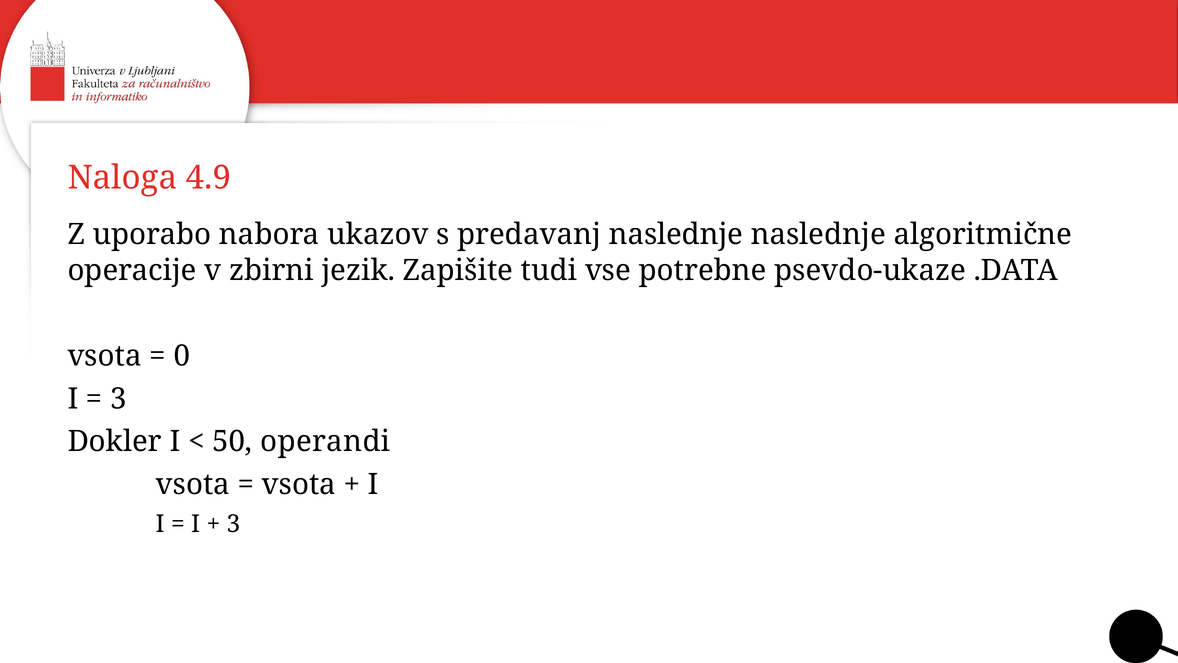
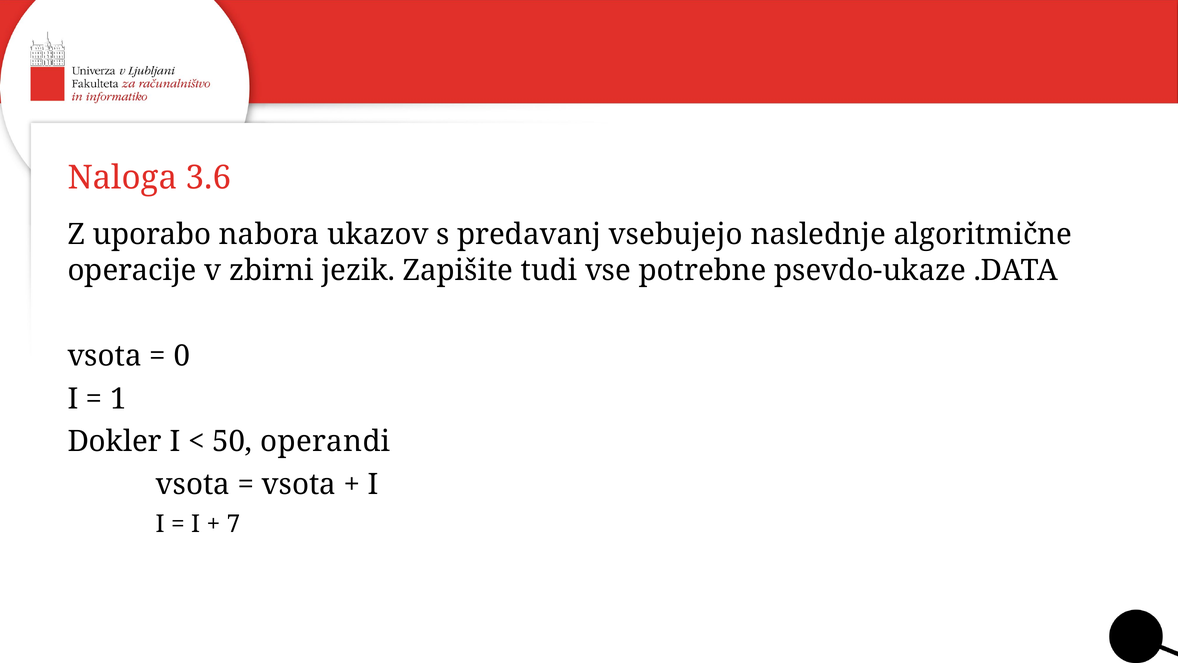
4.9: 4.9 -> 3.6 (209, 178)
predavanj naslednje: naslednje -> vsebujejo (676, 234)
3: 3 -> 1 (118, 399)
3: 3 -> 7 (234, 524)
